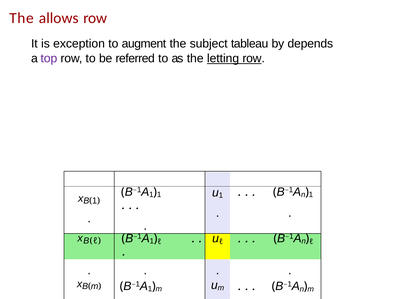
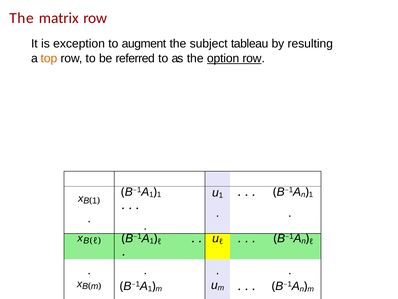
allows: allows -> matrix (59, 18)
depends: depends -> resulting (310, 44)
top colour: purple -> orange (49, 58)
letting: letting -> option (223, 58)
